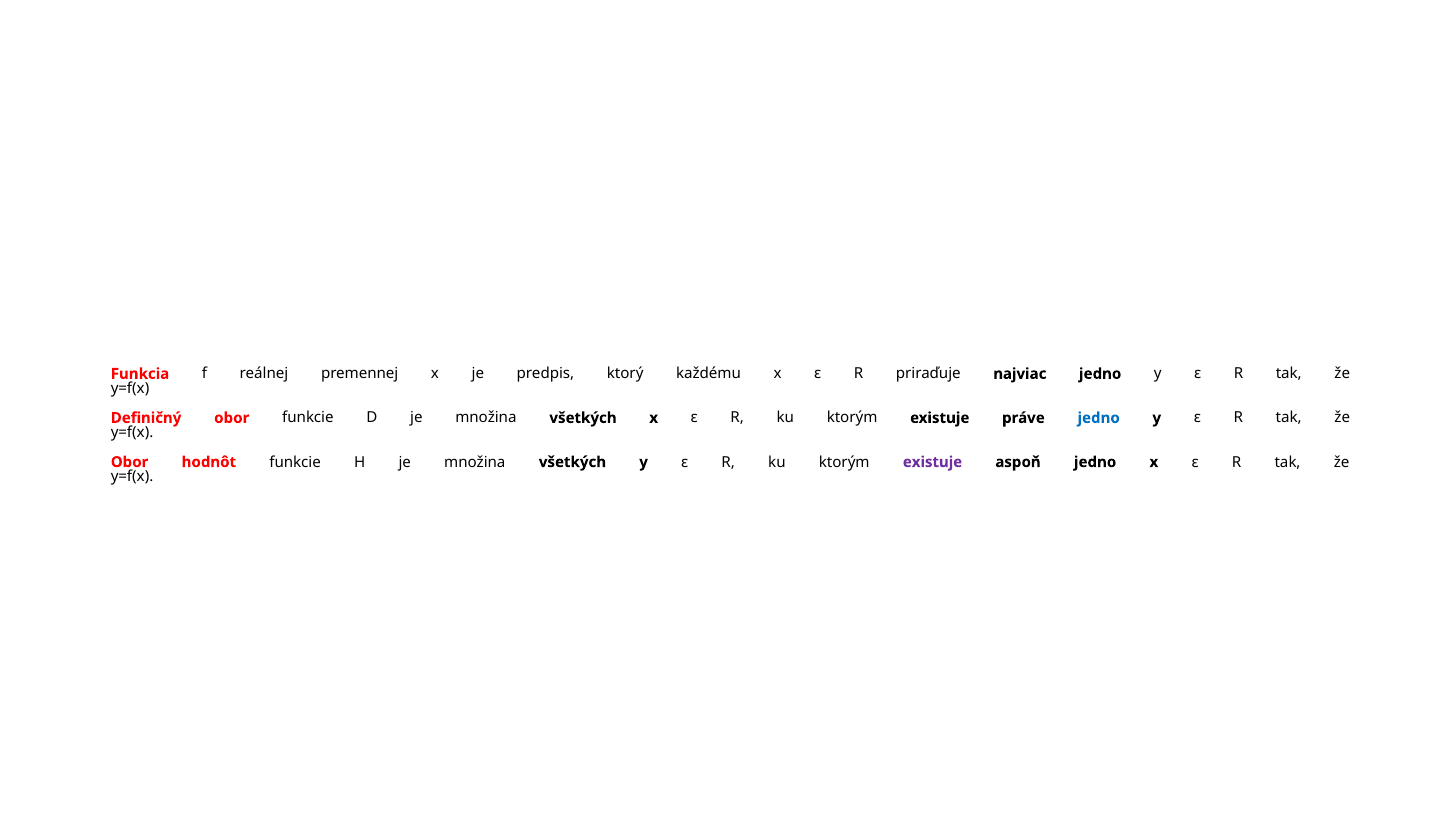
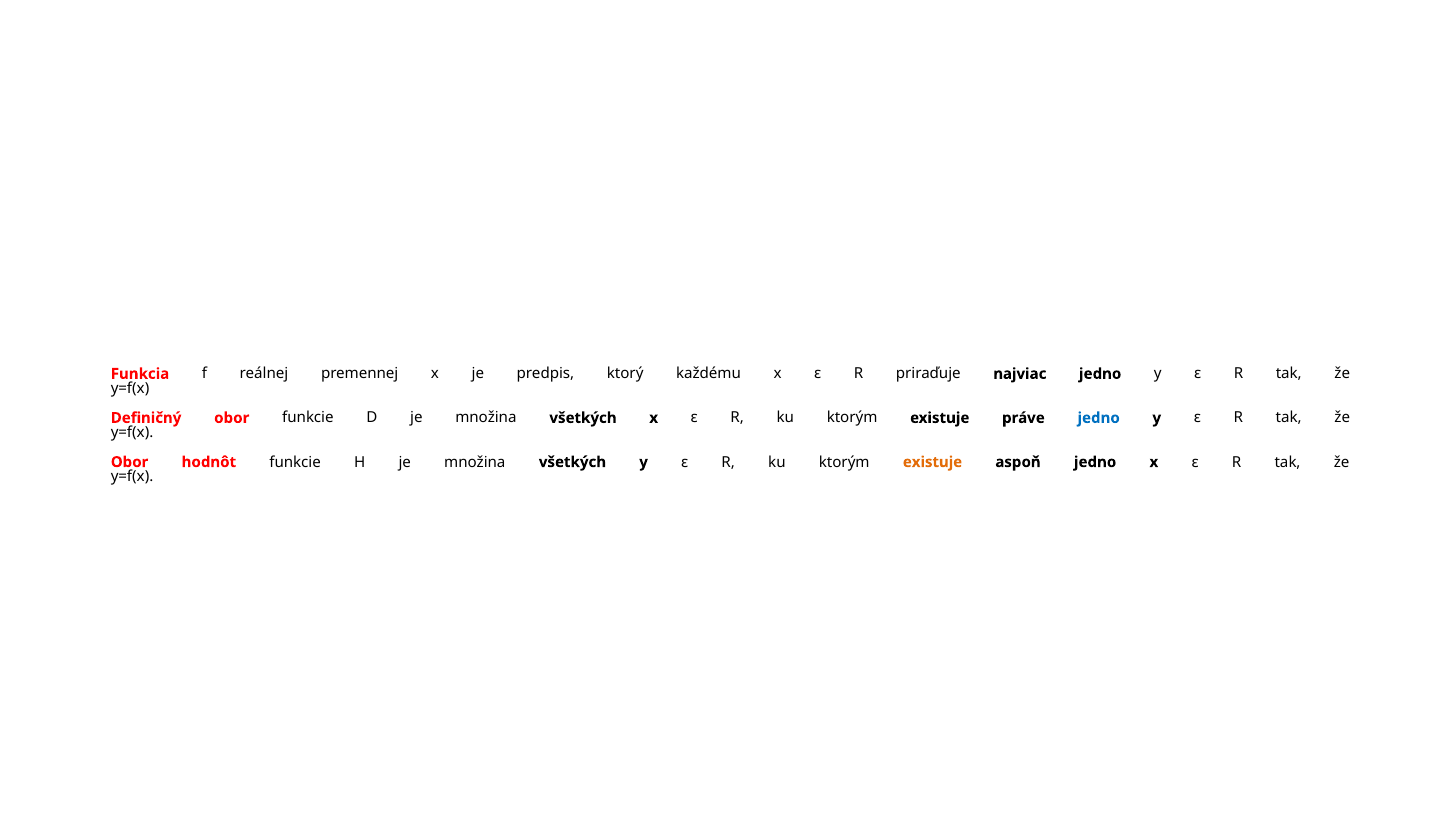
existuje colour: purple -> orange (932, 462)
